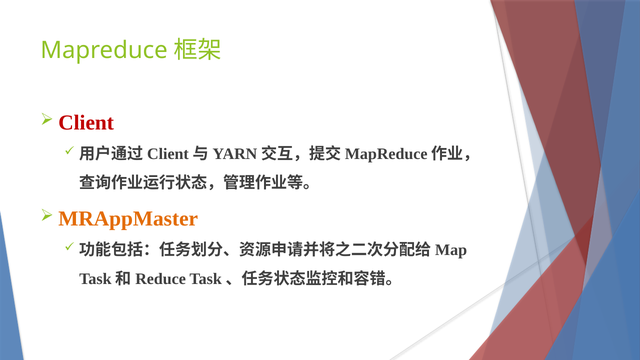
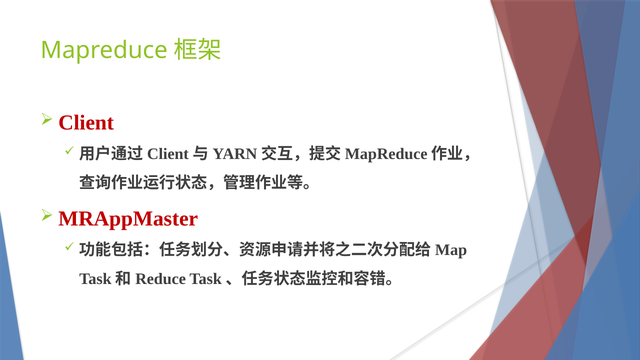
MRAppMaster colour: orange -> red (128, 219)
